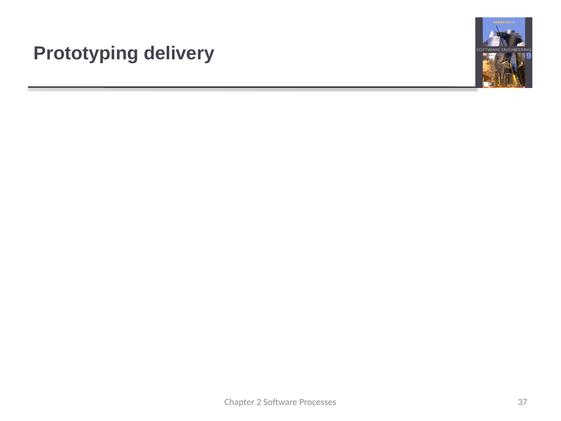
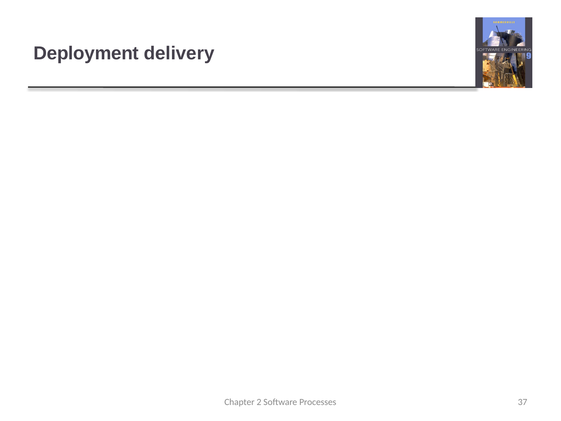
Prototyping: Prototyping -> Deployment (86, 53)
